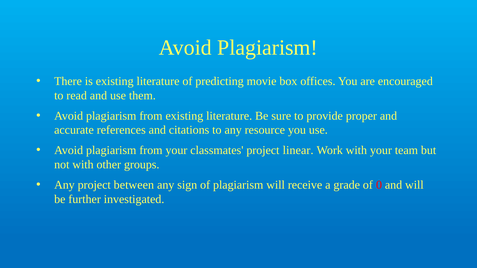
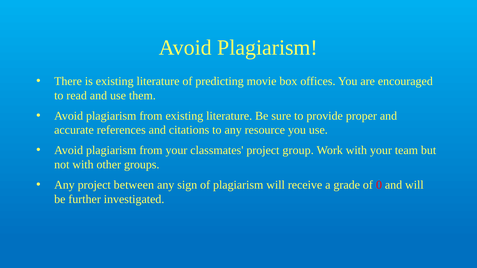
linear: linear -> group (298, 150)
